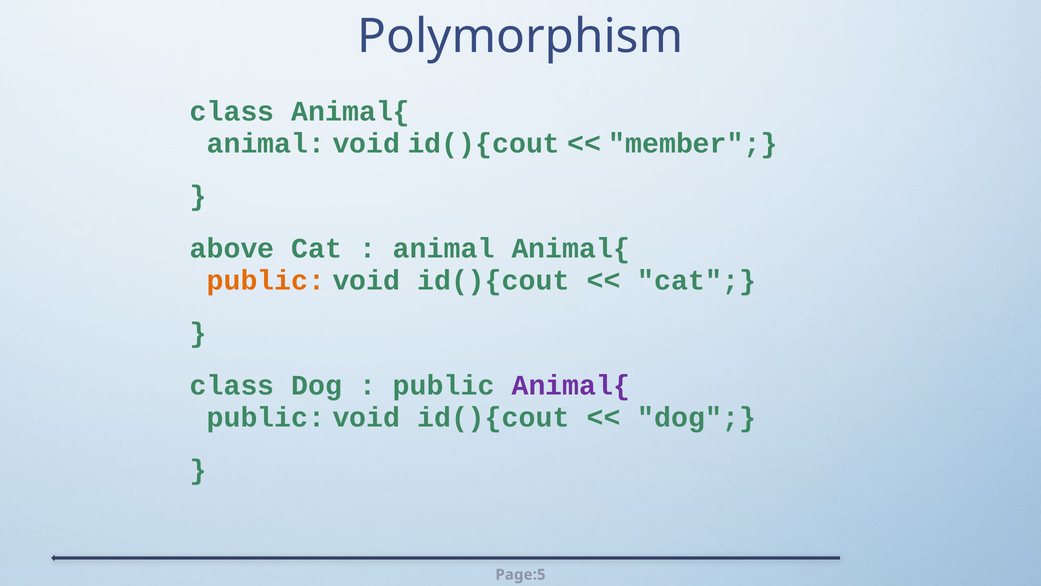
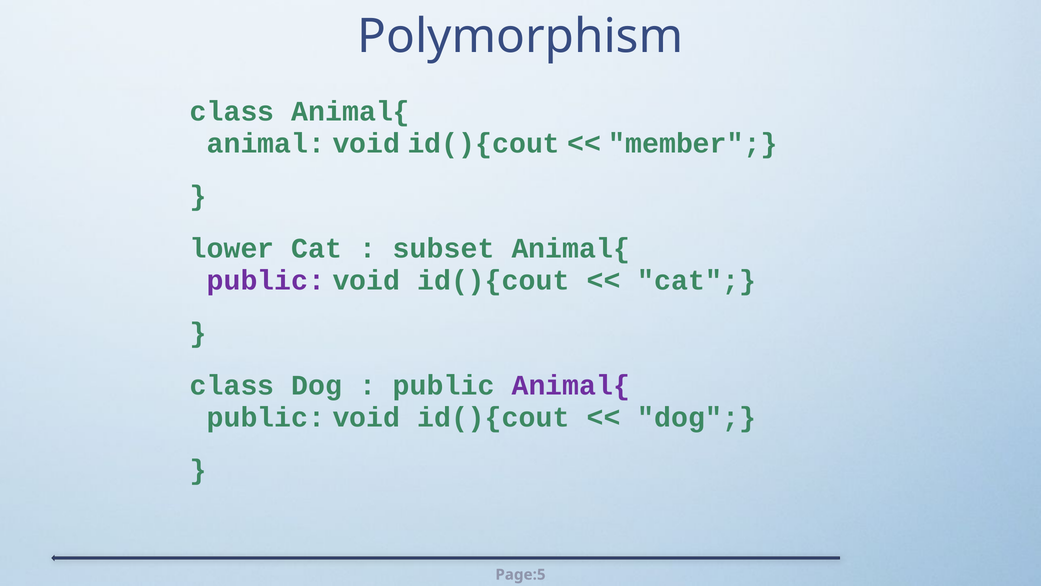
above: above -> lower (232, 248)
animal: animal -> subset (444, 248)
public colour: orange -> purple (266, 280)
